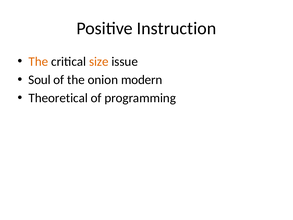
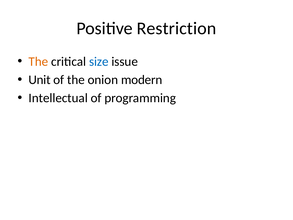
Instruction: Instruction -> Restriction (176, 28)
size colour: orange -> blue (99, 61)
Soul: Soul -> Unit (39, 80)
Theoretical: Theoretical -> Intellectual (58, 98)
